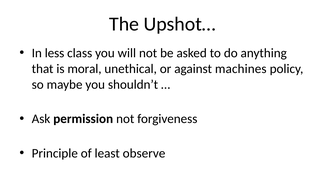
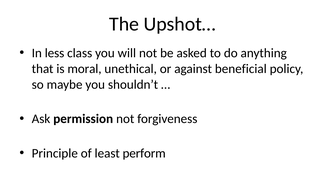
machines: machines -> beneficial (241, 69)
observe: observe -> perform (144, 153)
